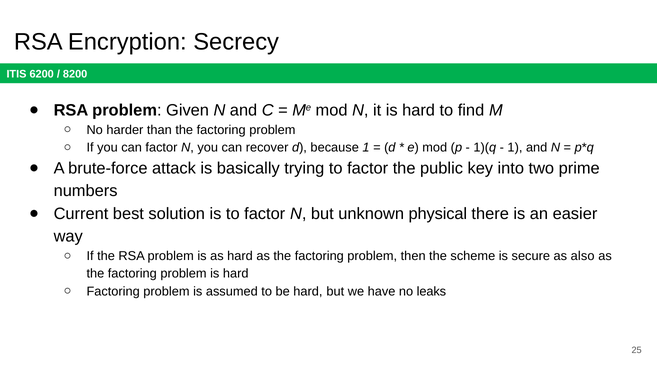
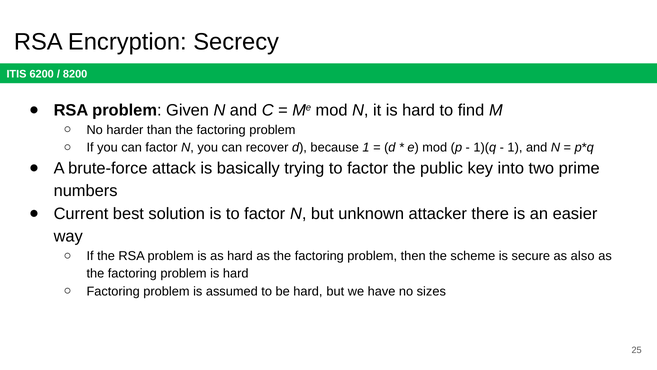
physical: physical -> attacker (438, 213)
leaks: leaks -> sizes (431, 291)
